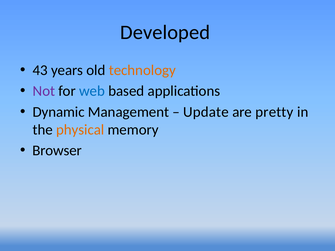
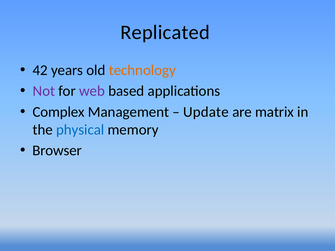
Developed: Developed -> Replicated (165, 32)
43: 43 -> 42 (40, 70)
web colour: blue -> purple (92, 91)
Dynamic: Dynamic -> Complex (59, 112)
pretty: pretty -> matrix (275, 112)
physical colour: orange -> blue (80, 130)
